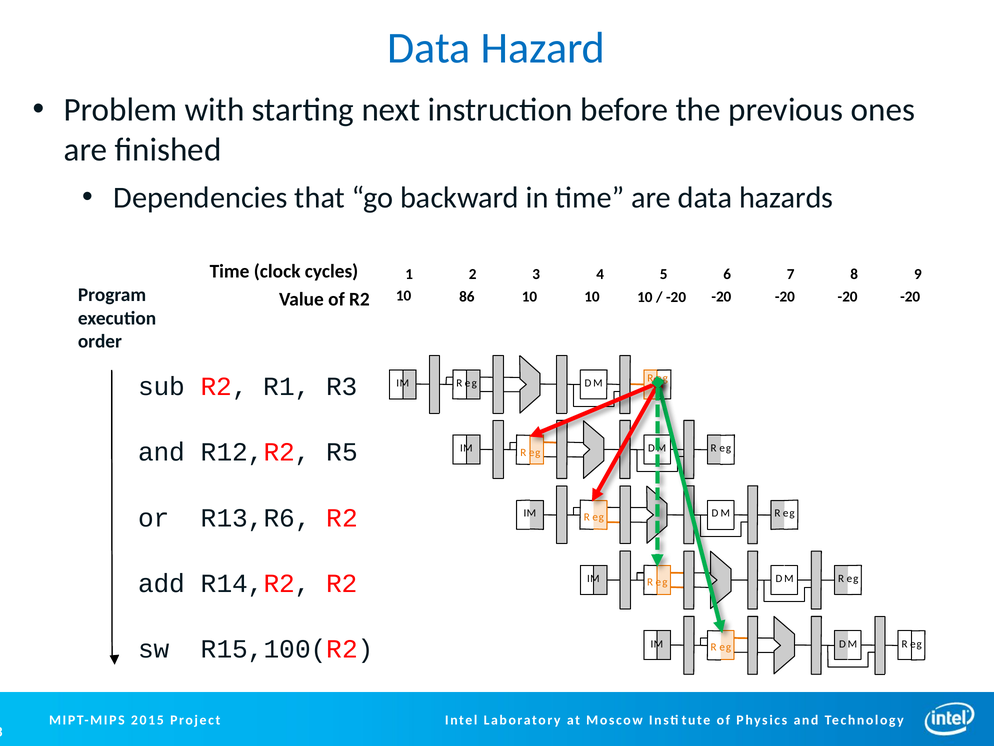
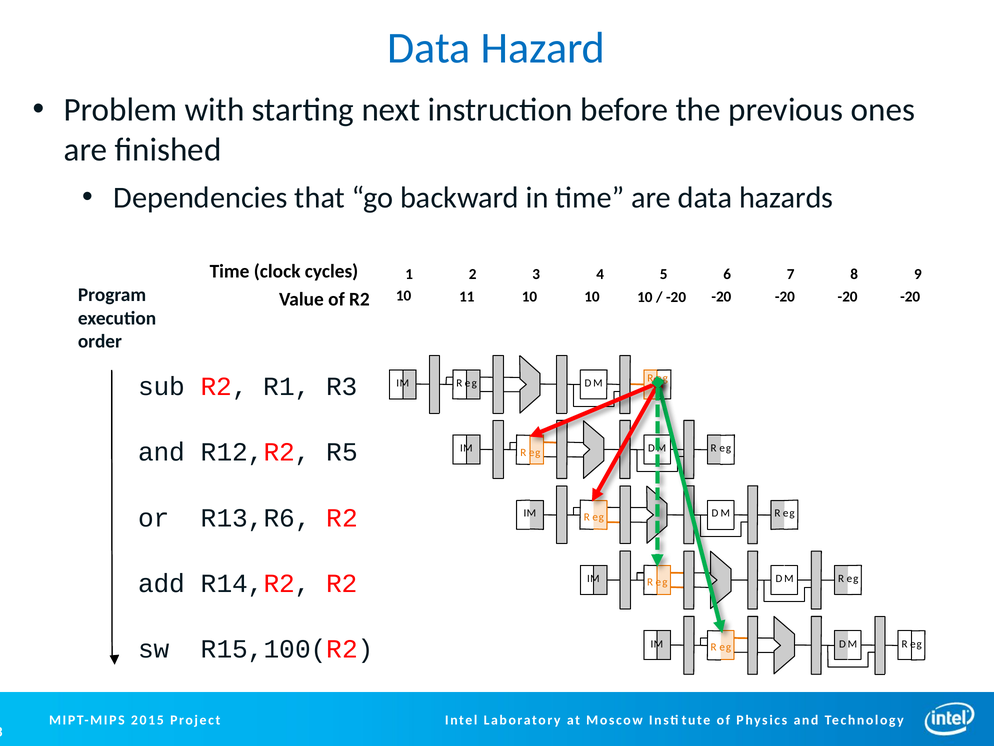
86: 86 -> 11 (467, 297)
